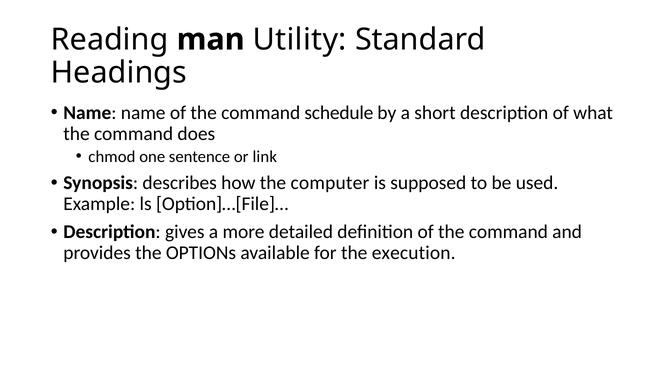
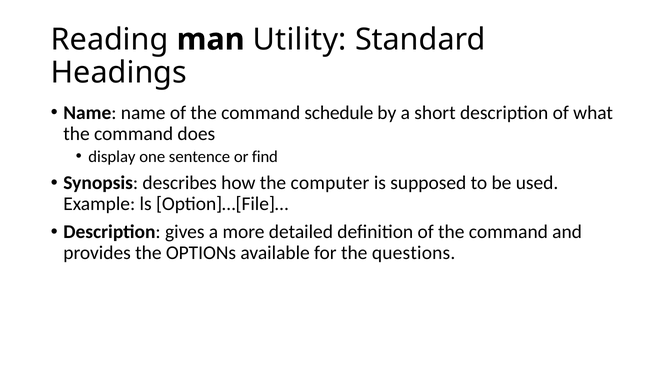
chmod: chmod -> display (112, 157)
link: link -> find (265, 157)
execution: execution -> questions (414, 253)
